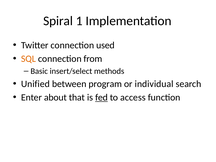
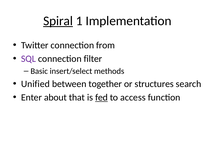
Spiral underline: none -> present (58, 21)
used: used -> from (105, 45)
SQL colour: orange -> purple (29, 59)
from: from -> filter (93, 59)
program: program -> together (105, 84)
individual: individual -> structures (154, 84)
